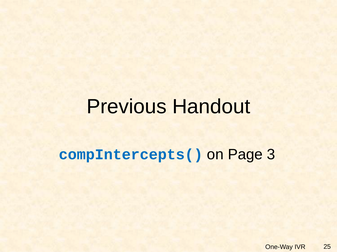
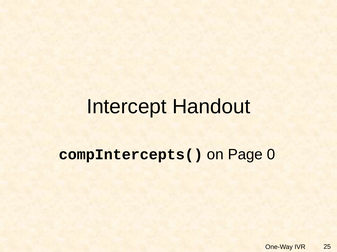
Previous: Previous -> Intercept (127, 107)
compIntercepts( colour: blue -> black (131, 155)
3: 3 -> 0 (271, 155)
